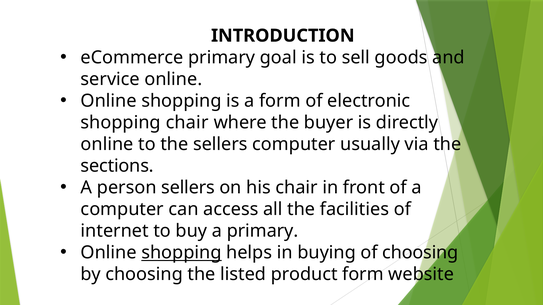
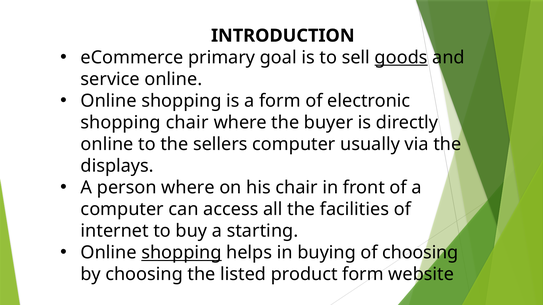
goods underline: none -> present (401, 57)
sections: sections -> displays (117, 166)
person sellers: sellers -> where (188, 188)
a primary: primary -> starting (262, 231)
